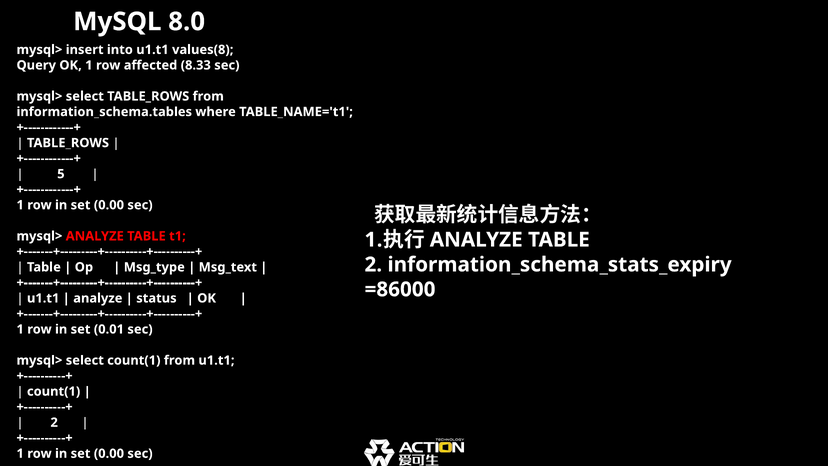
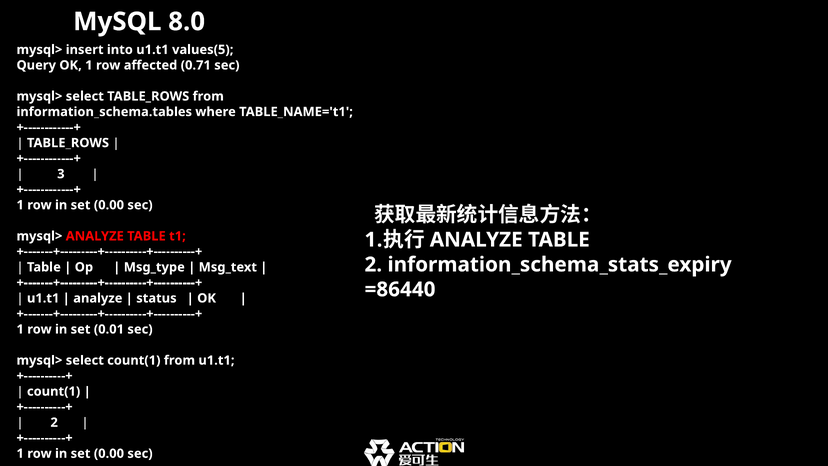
values(8: values(8 -> values(5 (203, 50)
8.33: 8.33 -> 0.71 (196, 65)
5: 5 -> 3 (61, 174)
=86000: =86000 -> =86440 (400, 289)
